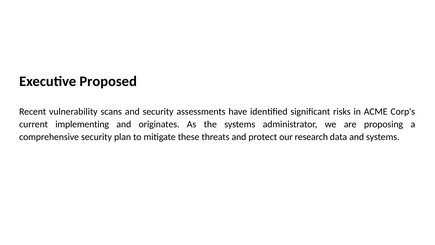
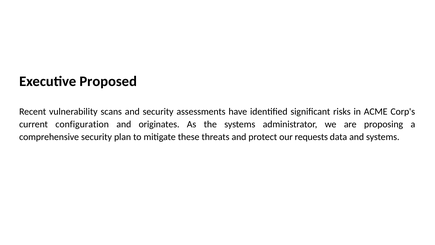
implementing: implementing -> configuration (82, 124)
research: research -> requests (311, 137)
